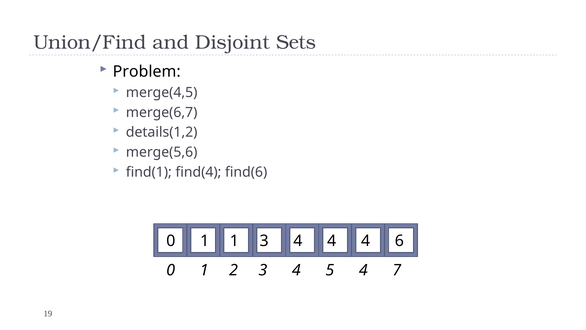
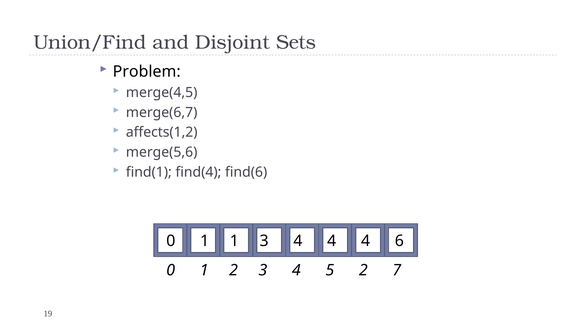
details(1,2: details(1,2 -> affects(1,2 (162, 132)
5 4: 4 -> 2 (363, 270)
